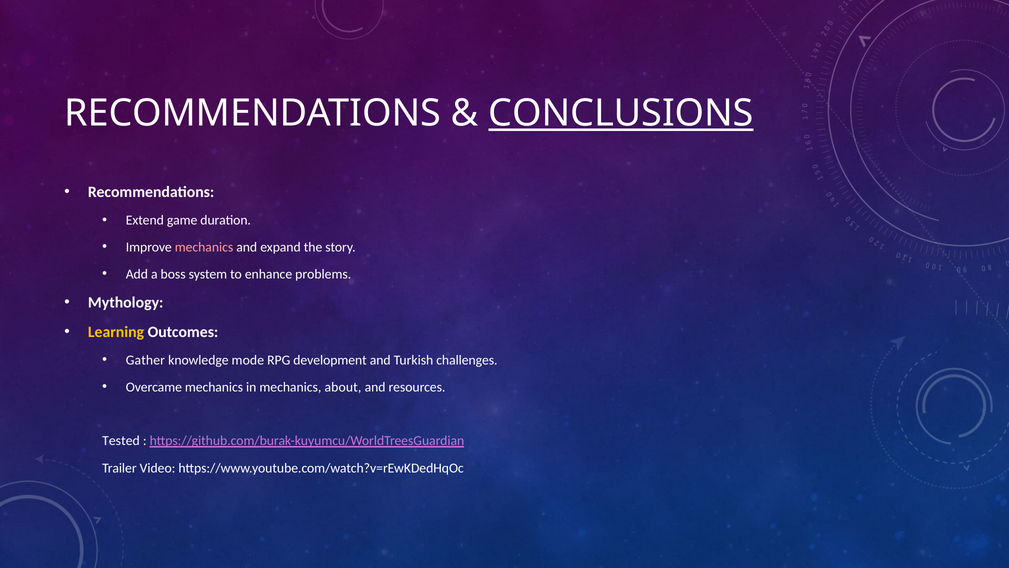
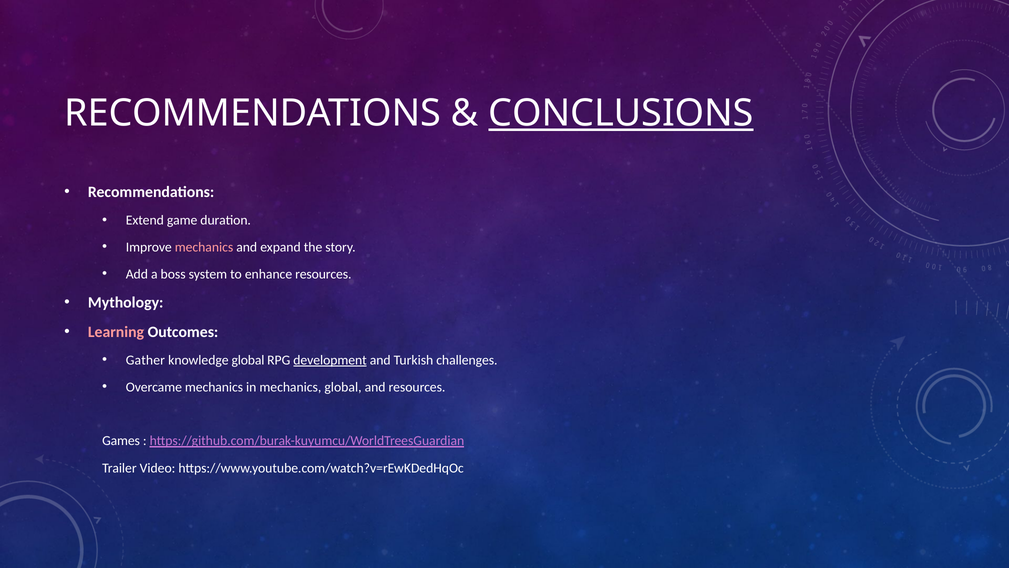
enhance problems: problems -> resources (323, 274)
Learning colour: yellow -> pink (116, 332)
knowledge mode: mode -> global (248, 360)
development underline: none -> present (330, 360)
mechanics about: about -> global (343, 387)
Tested: Tested -> Games (121, 441)
